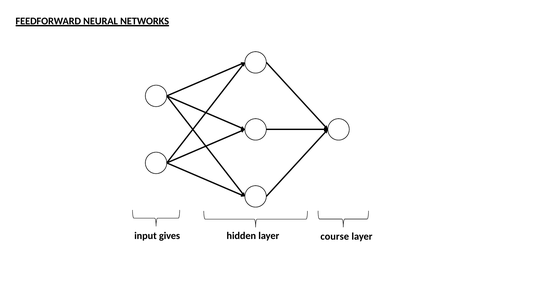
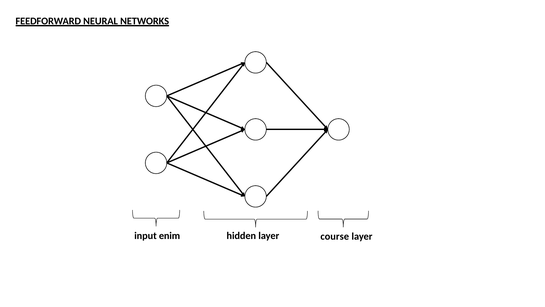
gives: gives -> enim (170, 235)
